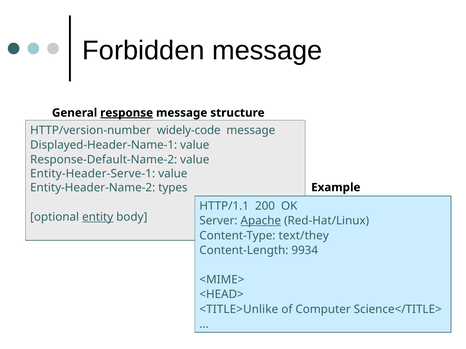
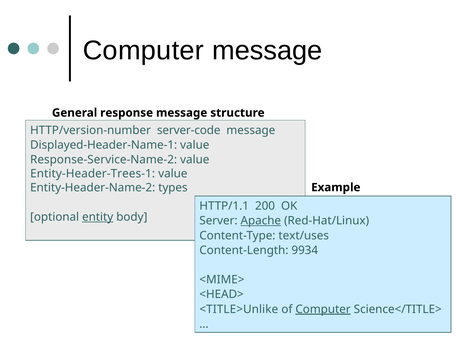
Forbidden: Forbidden -> Computer (143, 51)
response underline: present -> none (127, 113)
widely-code: widely-code -> server-code (189, 130)
Response-Default-Name-2: Response-Default-Name-2 -> Response-Service-Name-2 (104, 160)
Entity-Header-Serve-1: Entity-Header-Serve-1 -> Entity-Header-Trees-1 (93, 174)
text/they: text/they -> text/uses (304, 236)
Computer underline: none -> present (323, 310)
